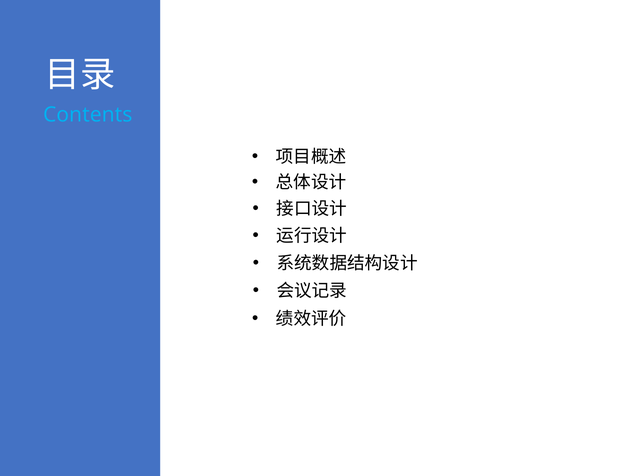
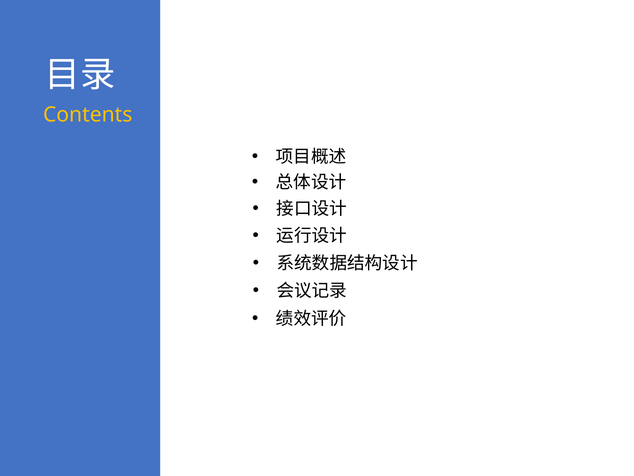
Contents colour: light blue -> yellow (88, 115)
